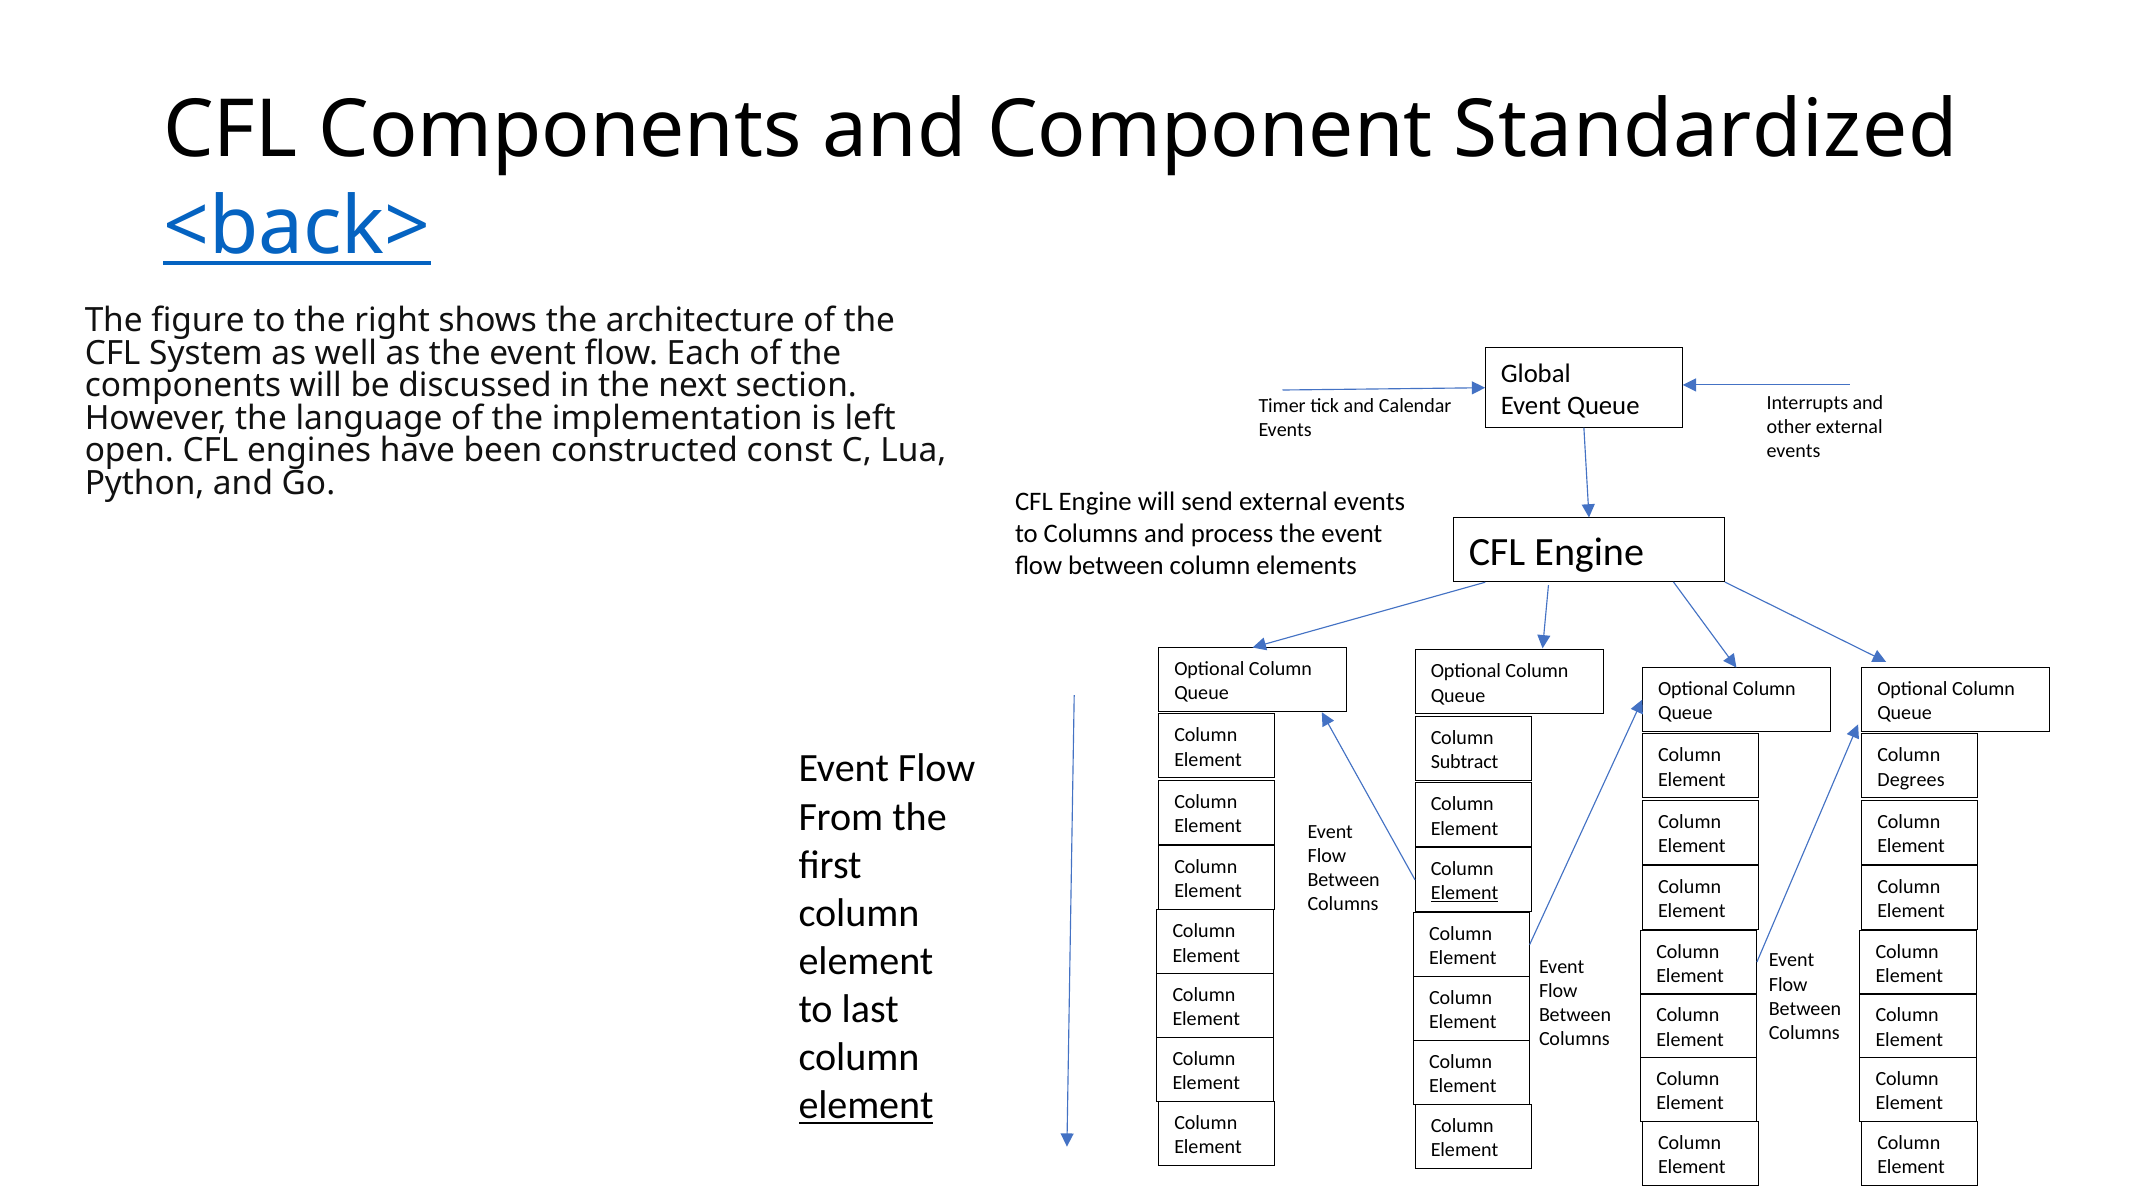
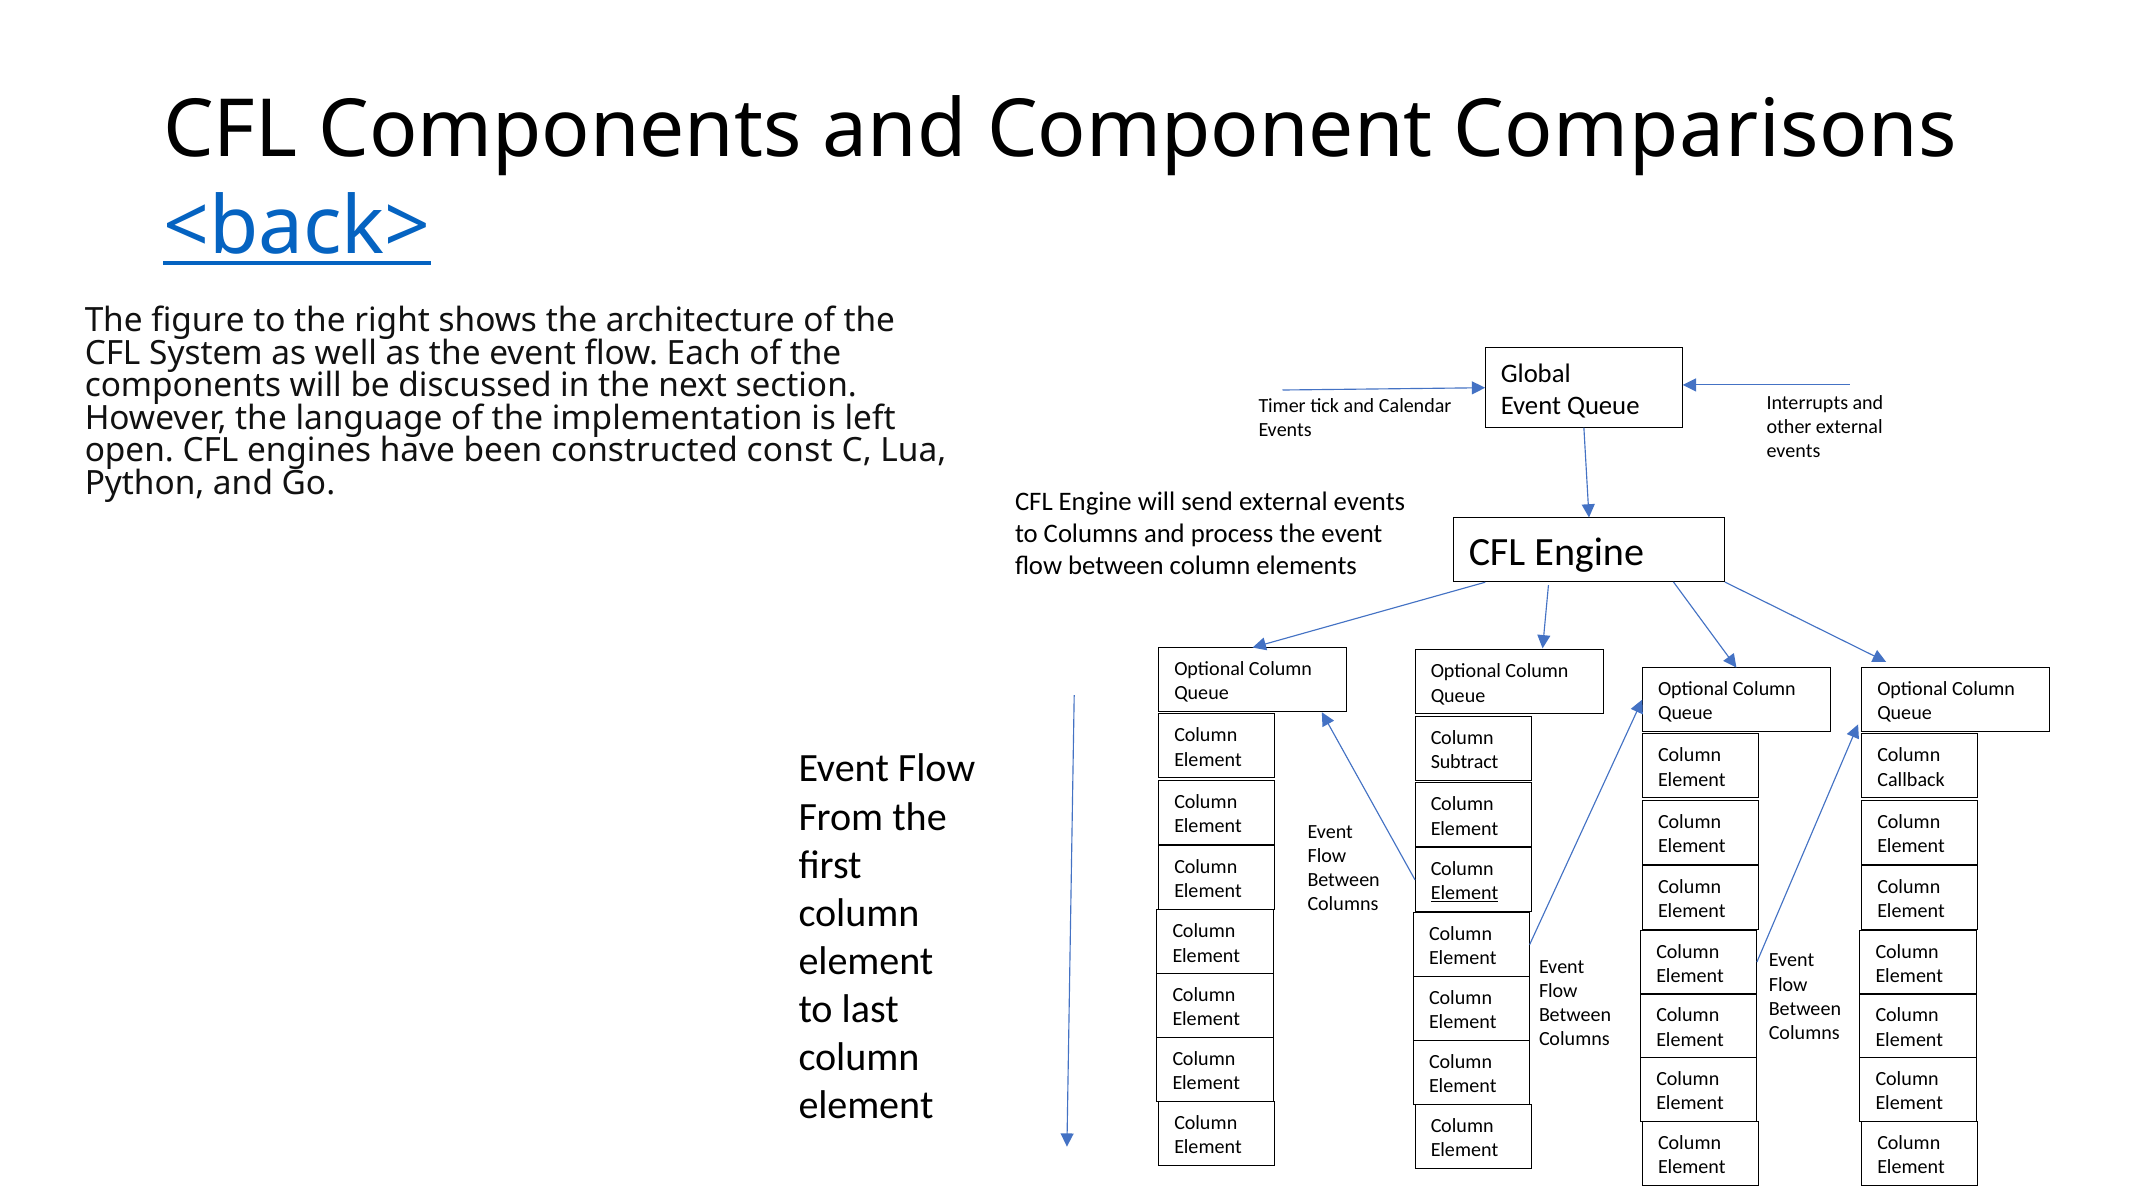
Standardized: Standardized -> Comparisons (1705, 131)
Degrees: Degrees -> Callback (1911, 780)
element underline: present -> none (866, 1106)
